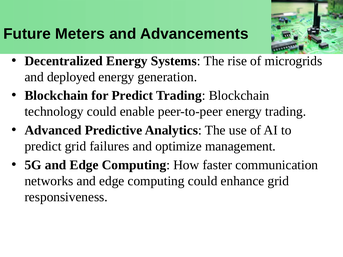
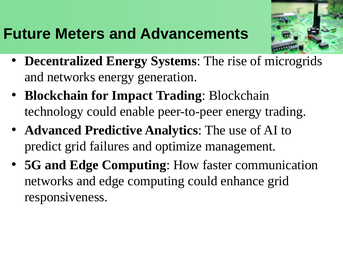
and deployed: deployed -> networks (71, 77)
for Predict: Predict -> Impact (132, 96)
